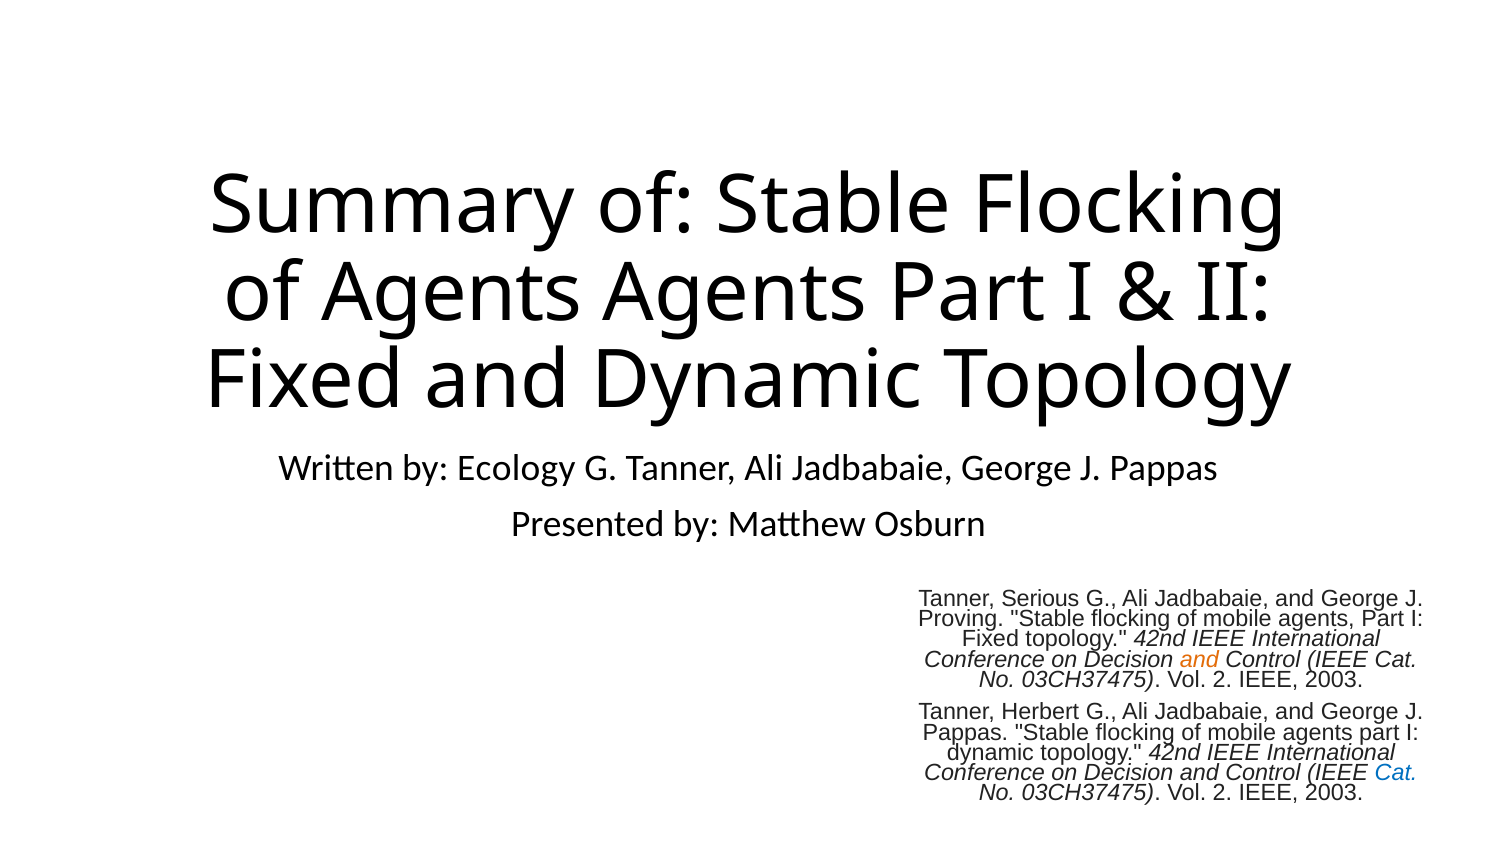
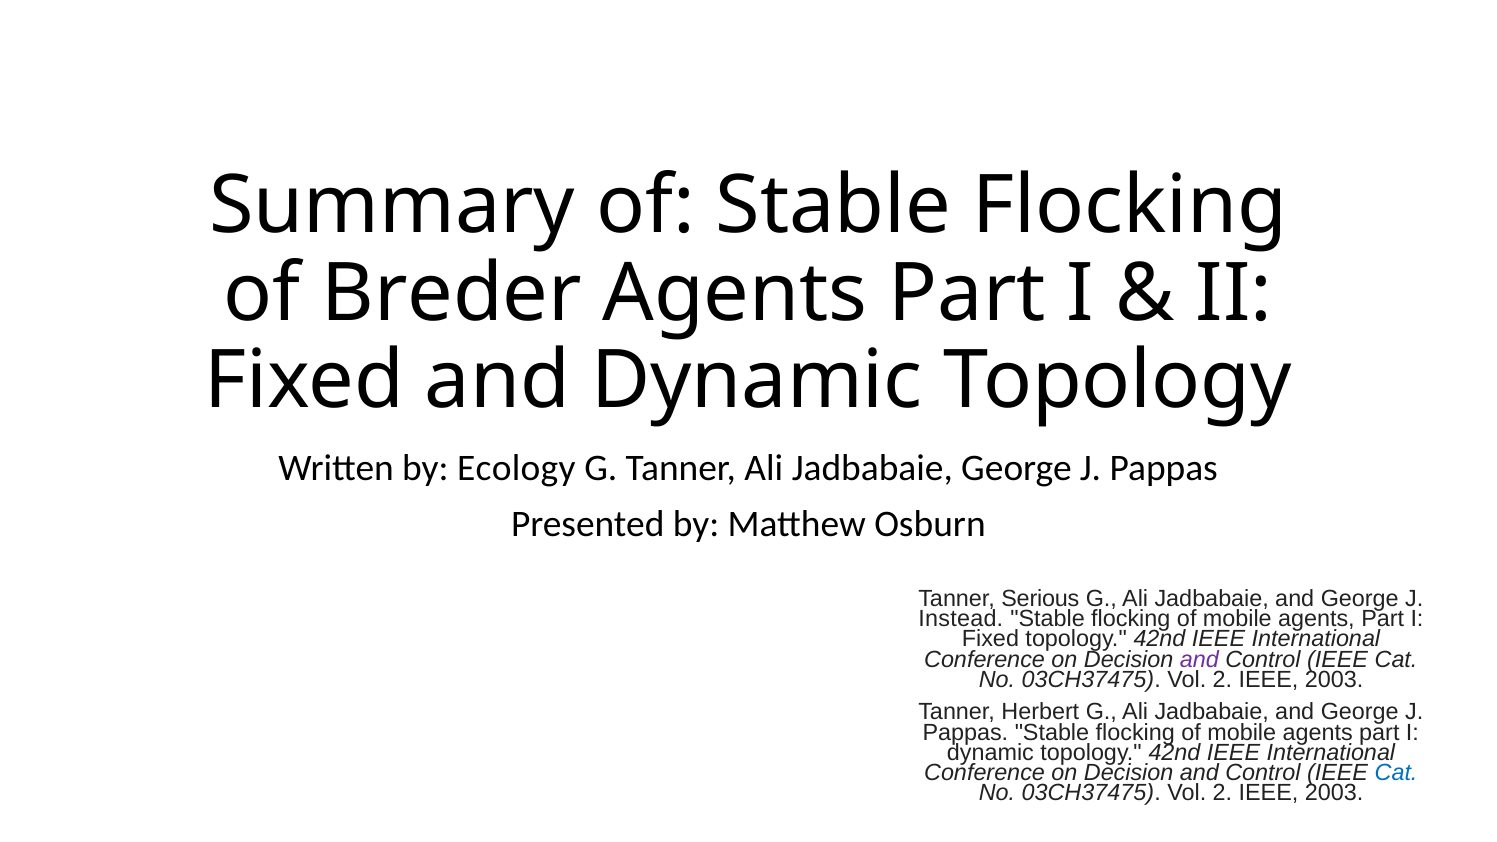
of Agents: Agents -> Breder (452, 293)
Proving: Proving -> Instead (961, 619)
and colour: orange -> purple (1199, 659)
